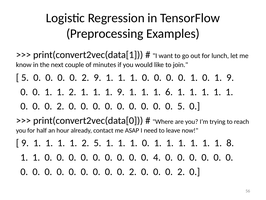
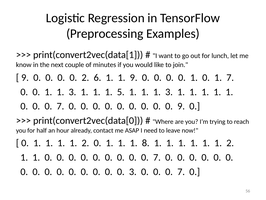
5: 5 -> 9 (25, 77)
2 9: 9 -> 6 (97, 77)
1: 1 -> 9 (134, 77)
0 1 9: 9 -> 7 (230, 77)
0 1 1 2: 2 -> 3 (72, 92)
1 1 9: 9 -> 5 (121, 92)
1 1 1 6: 6 -> 3 (169, 92)
2: 2 -> 7 (60, 106)
0 5: 5 -> 9 (181, 106)
9: 9 -> 0 (25, 143)
2 5: 5 -> 0 (97, 143)
0: 0 -> 8 (146, 143)
8: 8 -> 2 (230, 143)
4: 4 -> 7 (157, 157)
2: 2 -> 3 (133, 171)
2: 2 -> 7 (181, 171)
